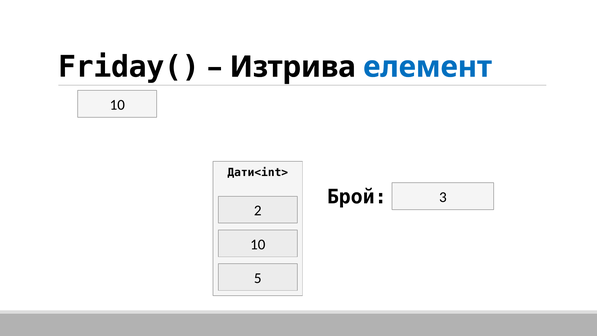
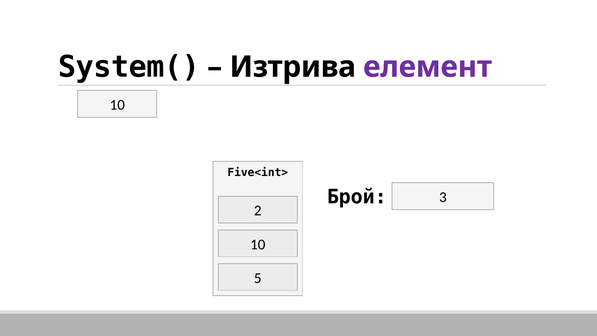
Friday(: Friday( -> System( (129, 67)
елемент colour: blue -> purple (428, 67)
Дати<int>: Дати<int> -> Five<int> (258, 172)
